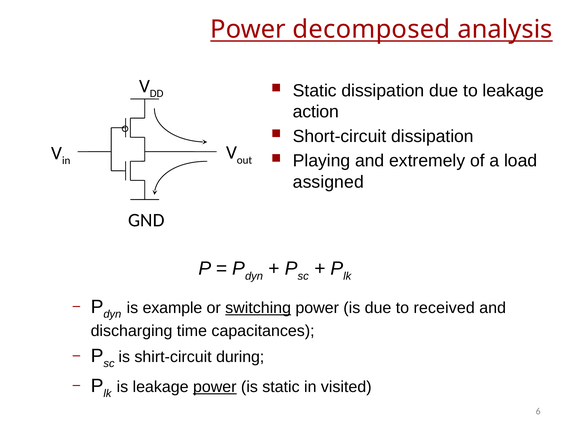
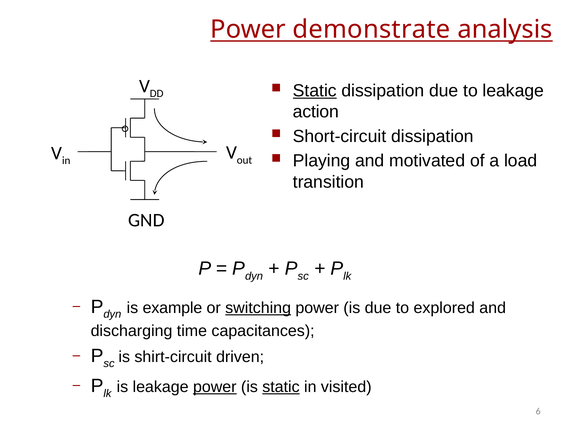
decomposed: decomposed -> demonstrate (371, 29)
Static underline: none -> present (315, 91)
extremely: extremely -> motivated (427, 161)
assigned: assigned -> transition (328, 182)
received: received -> explored (444, 308)
during: during -> driven (240, 357)
static underline: none -> present (281, 387)
